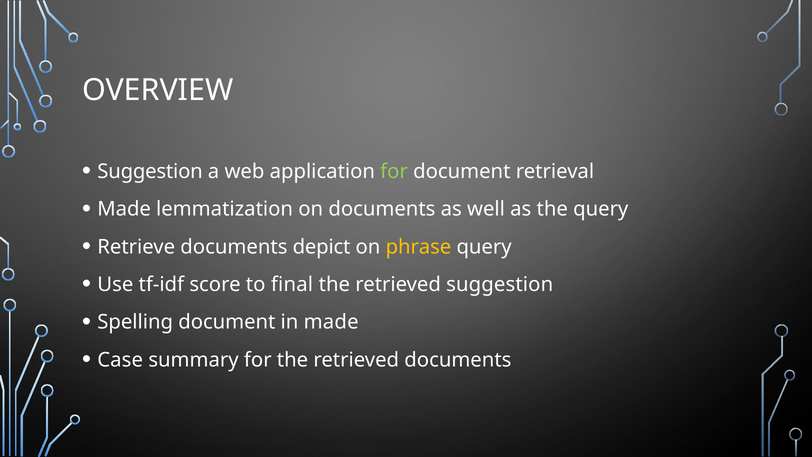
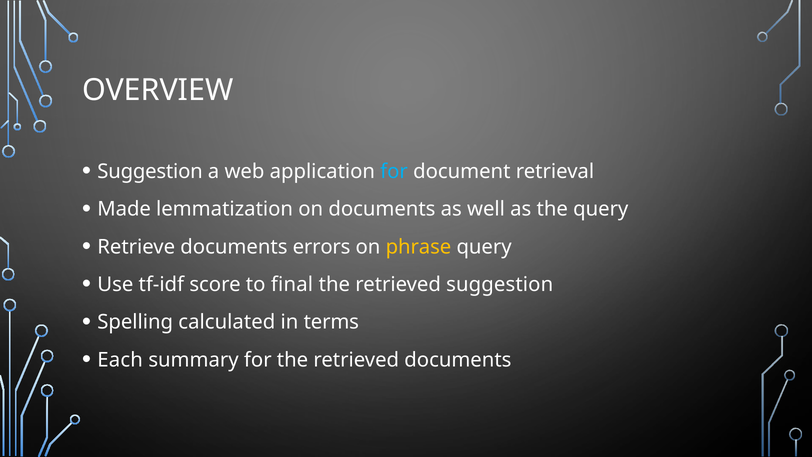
for colour: light green -> light blue (394, 171)
depict: depict -> errors (322, 247)
Spelling document: document -> calculated (227, 322)
in made: made -> terms (331, 322)
Case: Case -> Each (120, 360)
